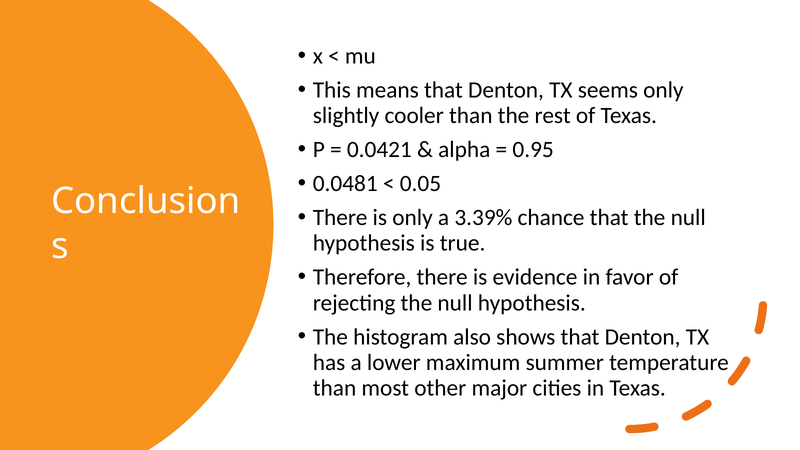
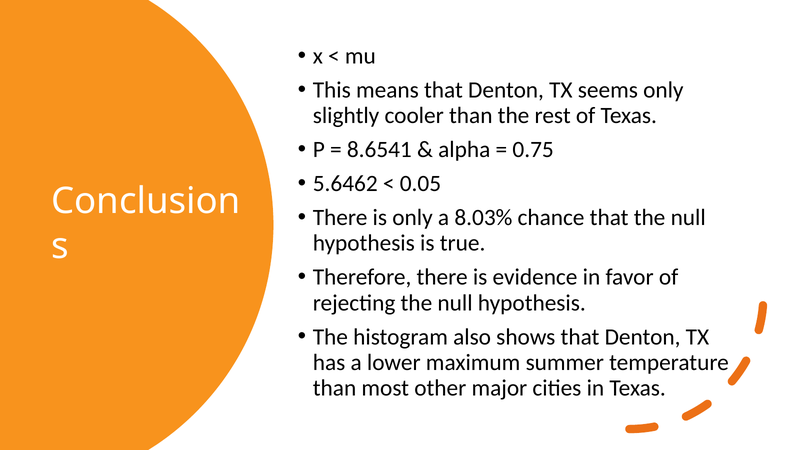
0.0421: 0.0421 -> 8.6541 (379, 150)
0.95: 0.95 -> 0.75 (533, 150)
0.0481: 0.0481 -> 5.6462 (345, 184)
3.39%: 3.39% -> 8.03% (483, 218)
